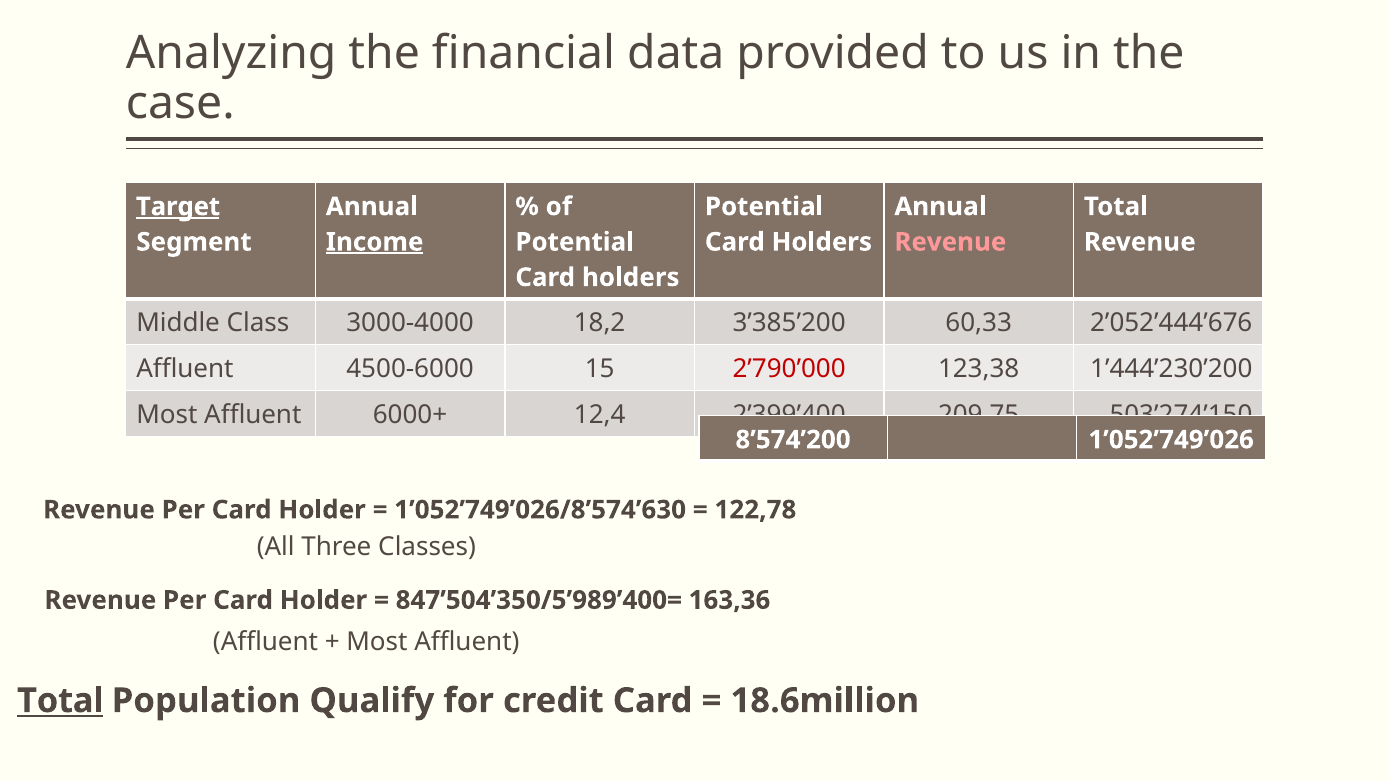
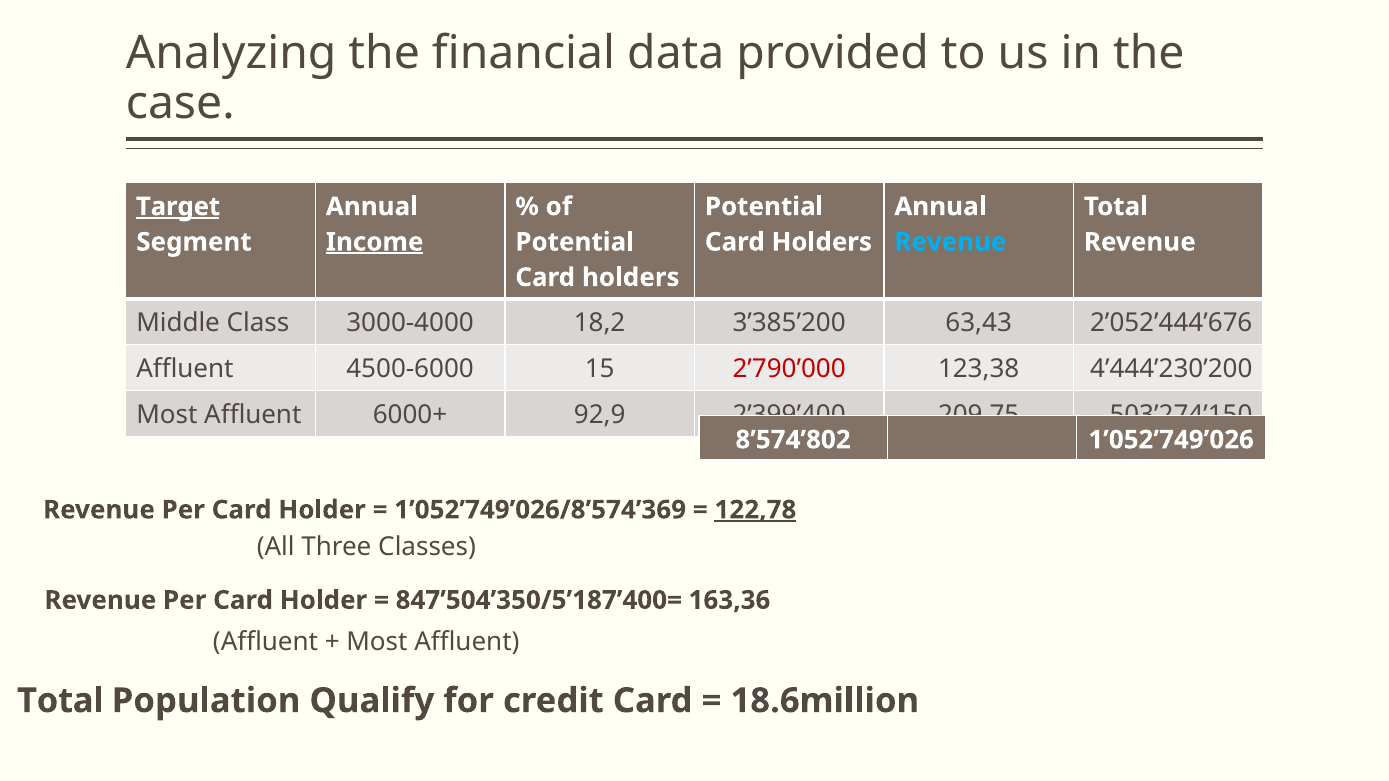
Revenue colour: pink -> light blue (950, 242)
60,33: 60,33 -> 63,43 (979, 323)
1’444’230’200: 1’444’230’200 -> 4’444’230’200 (1171, 369)
12,4: 12,4 -> 92,9 (600, 415)
8’574’200: 8’574’200 -> 8’574’802 (793, 440)
1’052’749’026/8’574’630: 1’052’749’026/8’574’630 -> 1’052’749’026/8’574’369 (540, 510)
122,78 underline: none -> present (755, 510)
847’504’350/5’989’400=: 847’504’350/5’989’400= -> 847’504’350/5’187’400= (539, 600)
Total underline: present -> none (60, 701)
